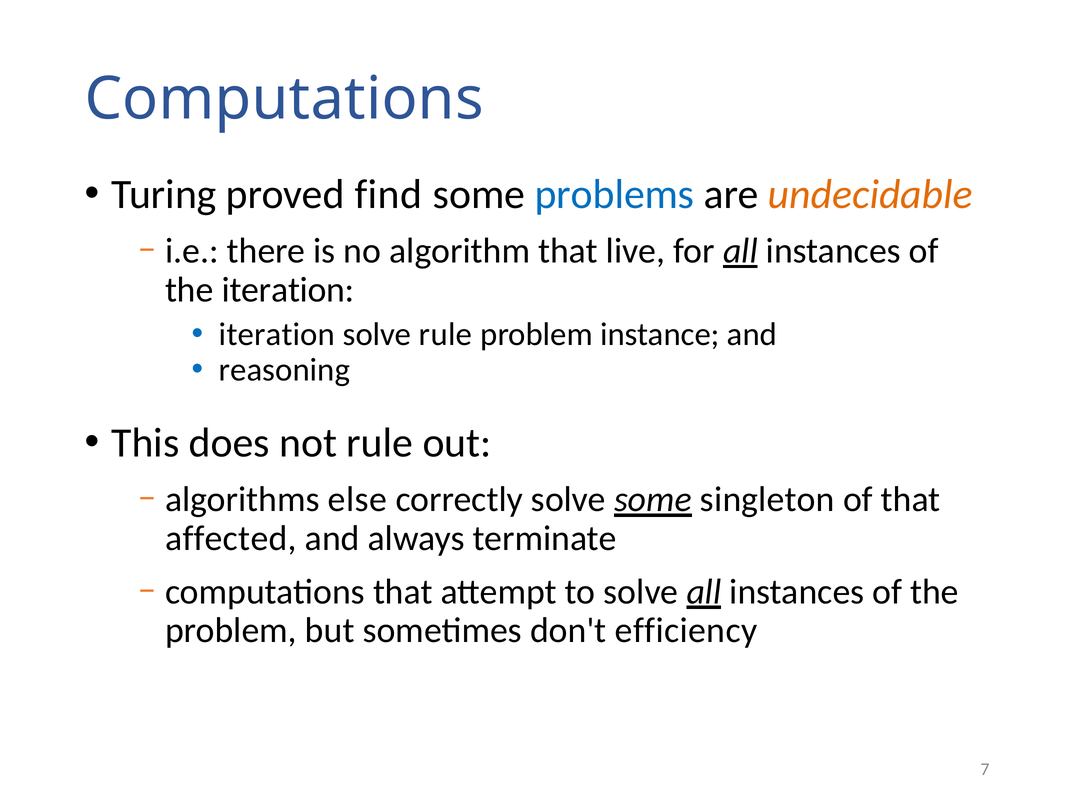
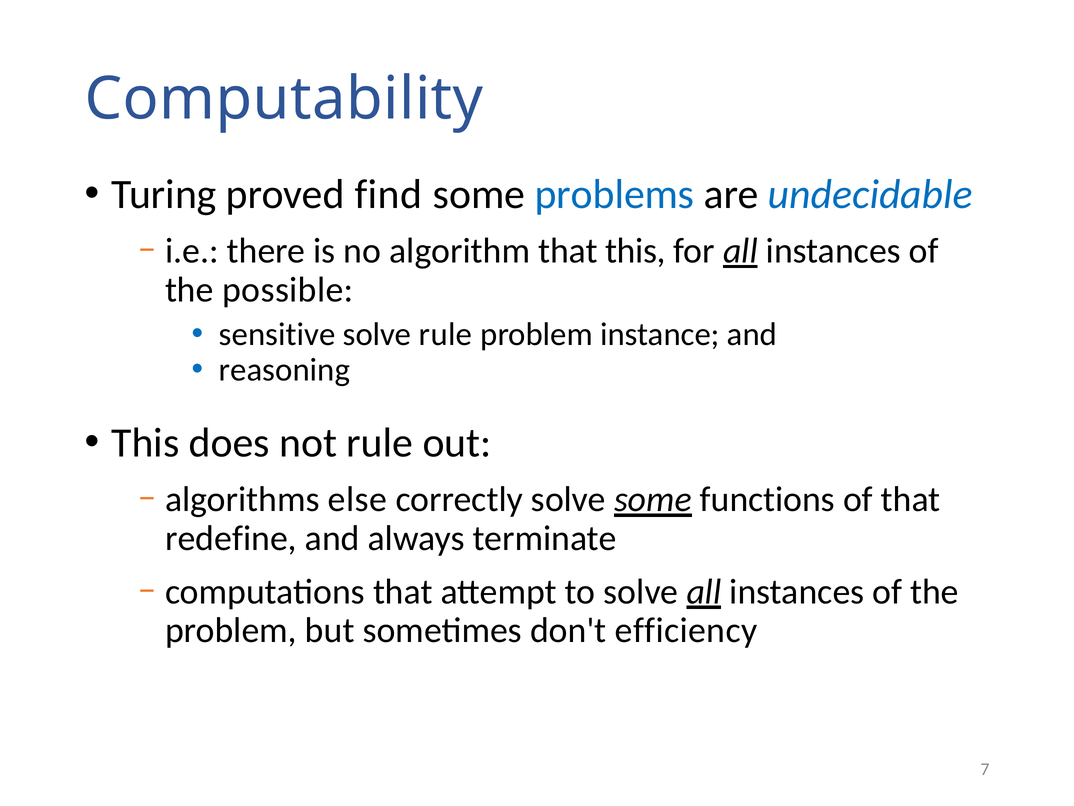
Computations: Computations -> Computability (284, 99)
undecidable colour: orange -> blue (870, 194)
that live: live -> this (636, 251)
the iteration: iteration -> possible (288, 290)
iteration: iteration -> sensitive (277, 334)
singleton: singleton -> functions (767, 499)
affected: affected -> redefine (231, 538)
